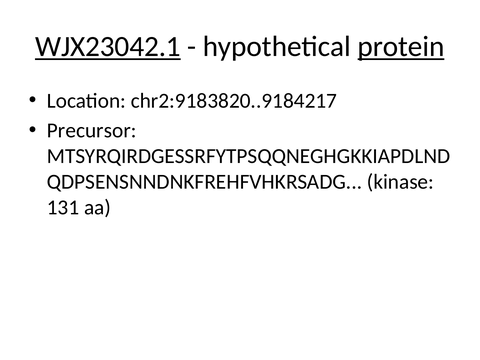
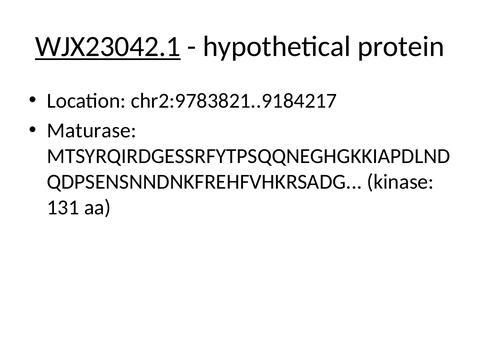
protein underline: present -> none (401, 46)
chr2:9183820..9184217: chr2:9183820..9184217 -> chr2:9783821..9184217 (234, 101)
Precursor: Precursor -> Maturase (92, 131)
